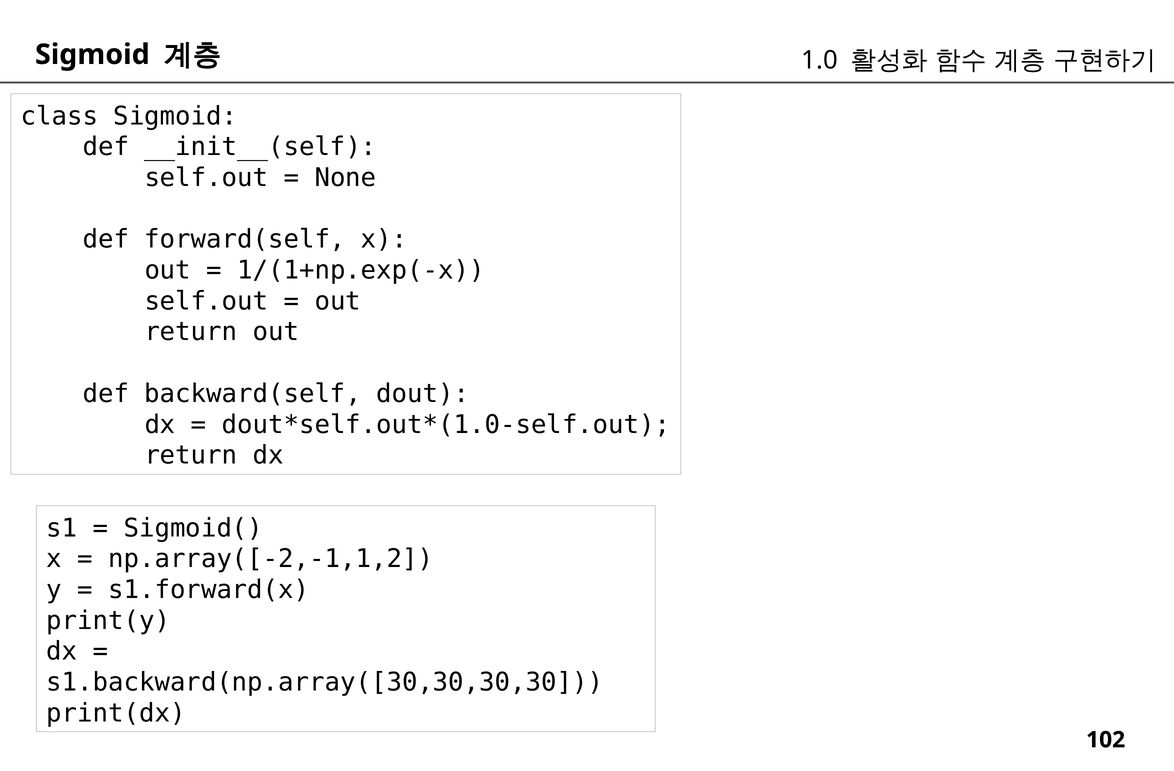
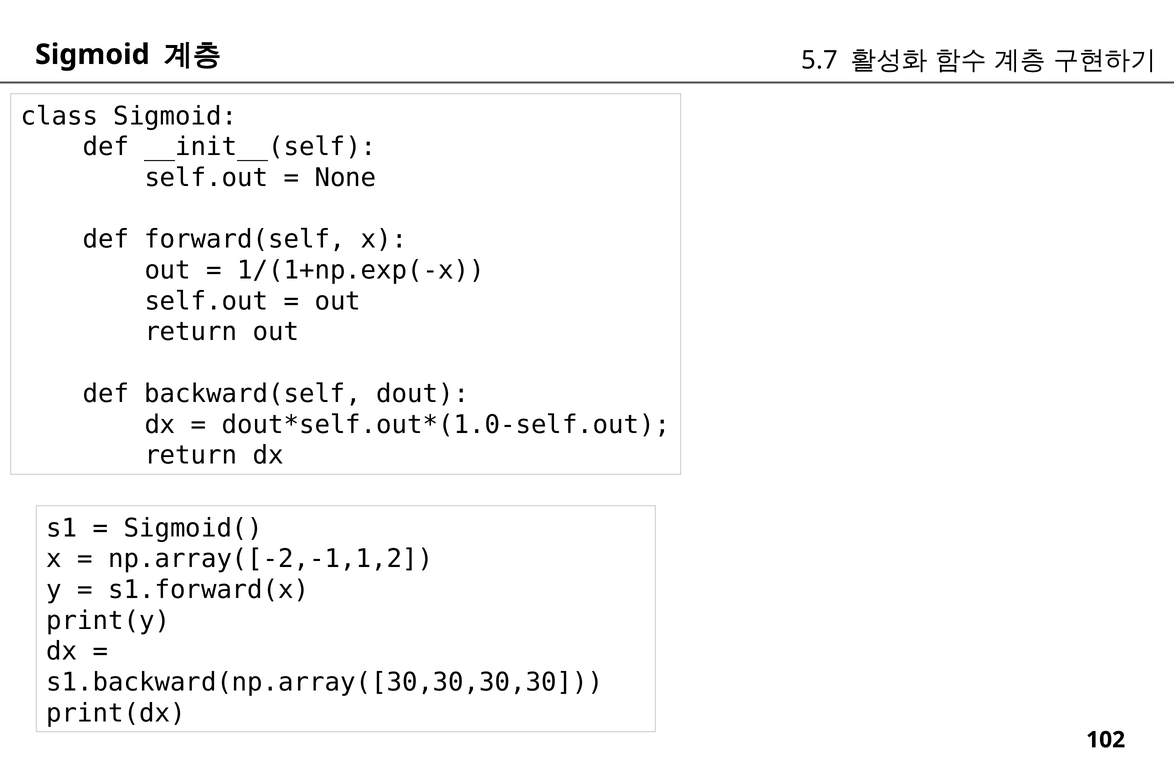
1.0: 1.0 -> 5.7 (820, 60)
